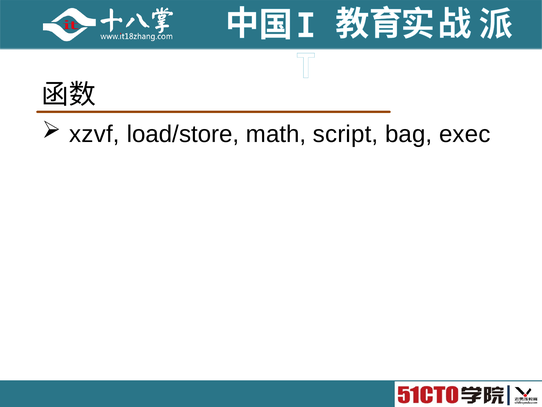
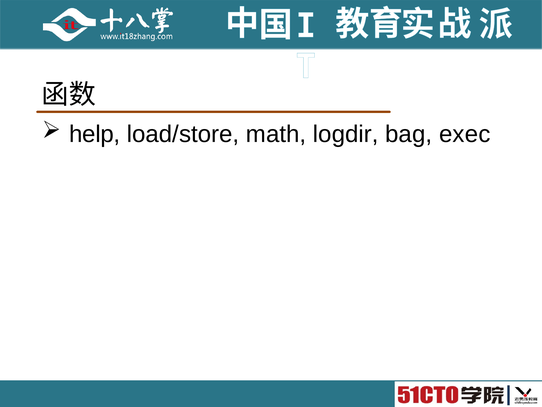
xzvf: xzvf -> help (95, 134)
script: script -> logdir (346, 134)
